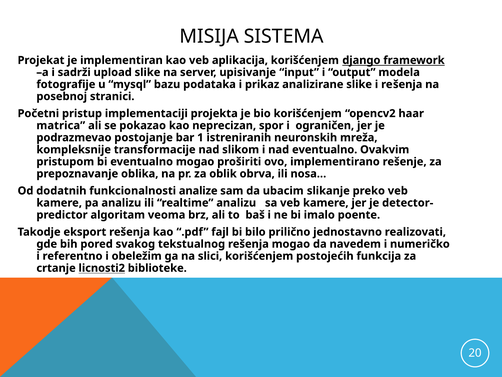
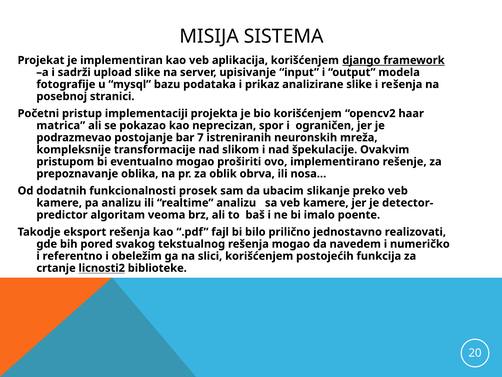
1: 1 -> 7 (200, 137)
nad eventualno: eventualno -> špekulacije (325, 149)
analize: analize -> prosek (198, 191)
